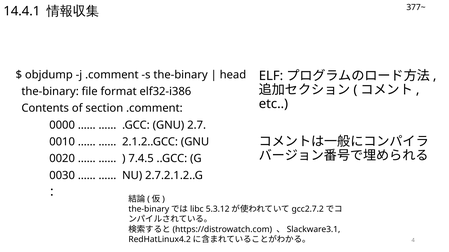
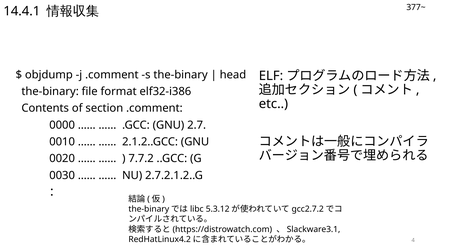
7.4.5: 7.4.5 -> 7.7.2 (141, 159)
